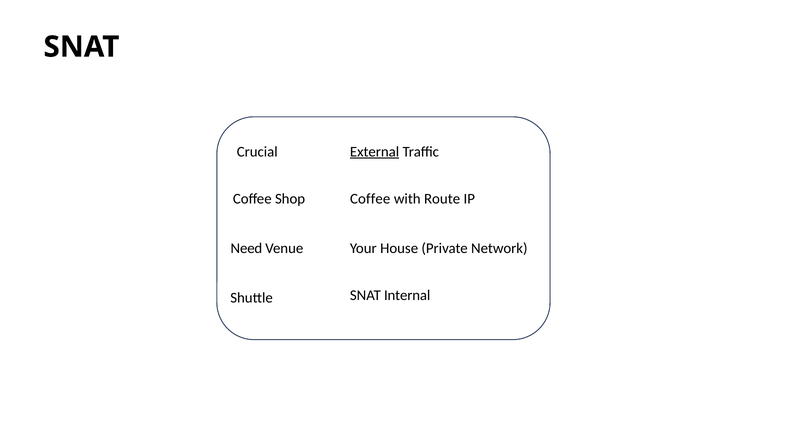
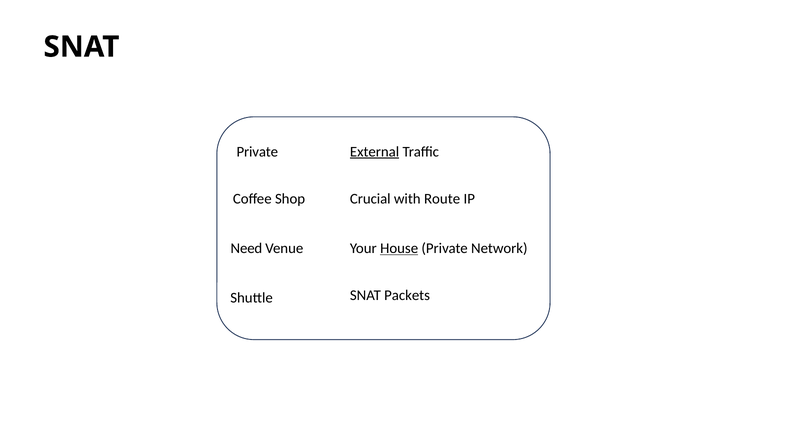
Crucial: Crucial -> Private (257, 152)
Coffee: Coffee -> Crucial (370, 199)
House underline: none -> present (399, 248)
Internal: Internal -> Packets (407, 295)
